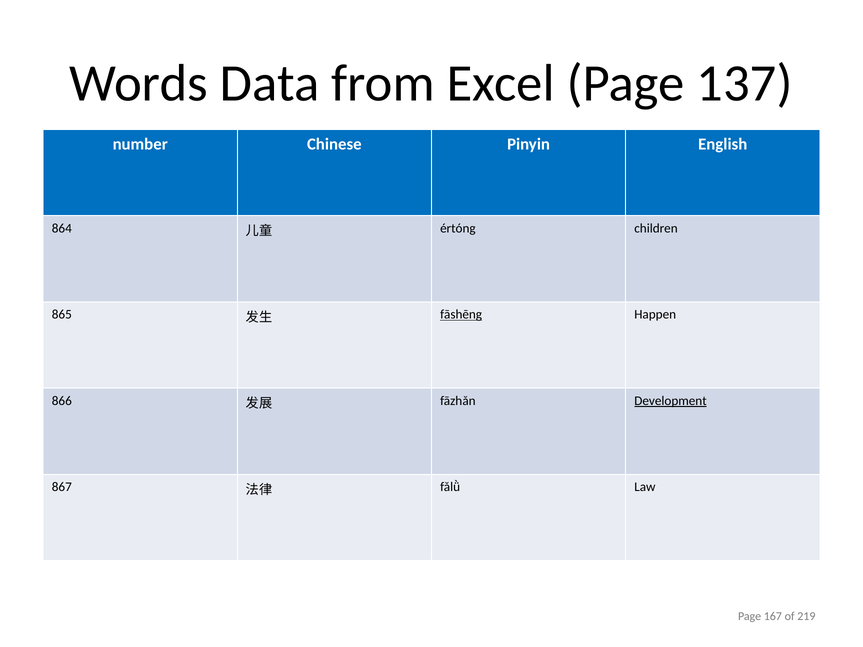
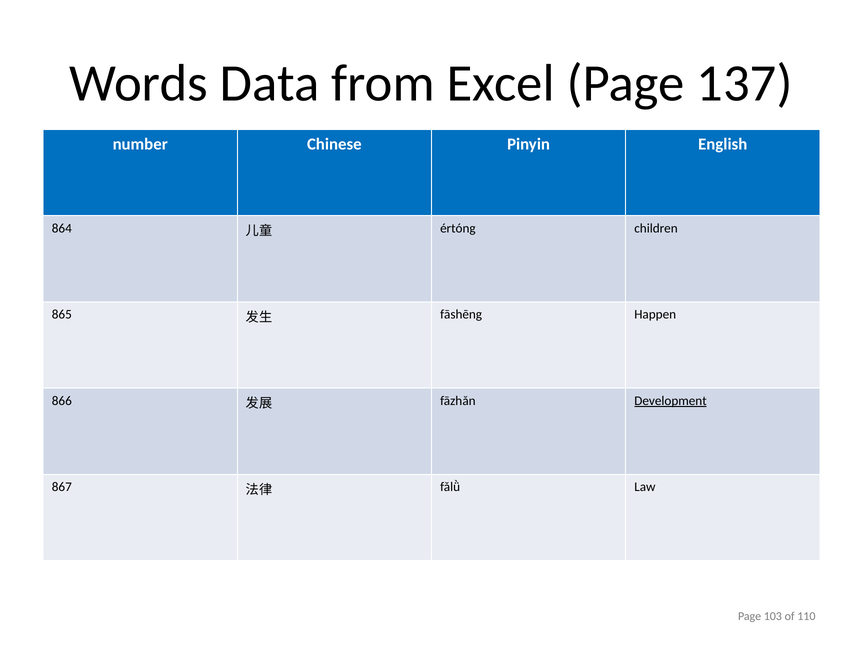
fāshēng underline: present -> none (461, 315)
167: 167 -> 103 (773, 616)
219: 219 -> 110 (806, 616)
